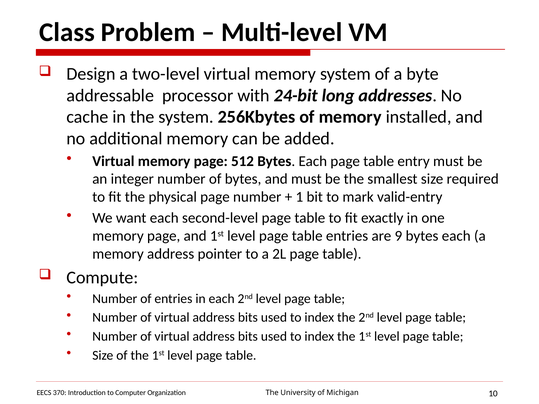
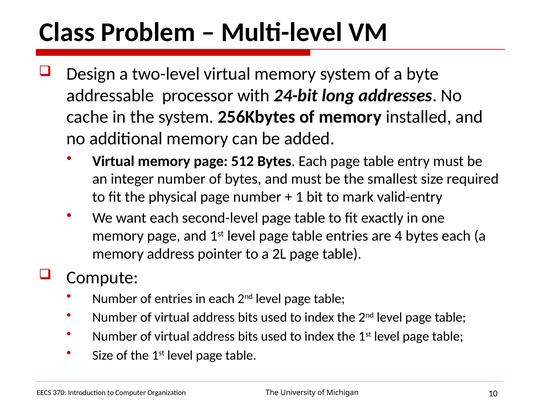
9: 9 -> 4 (398, 236)
